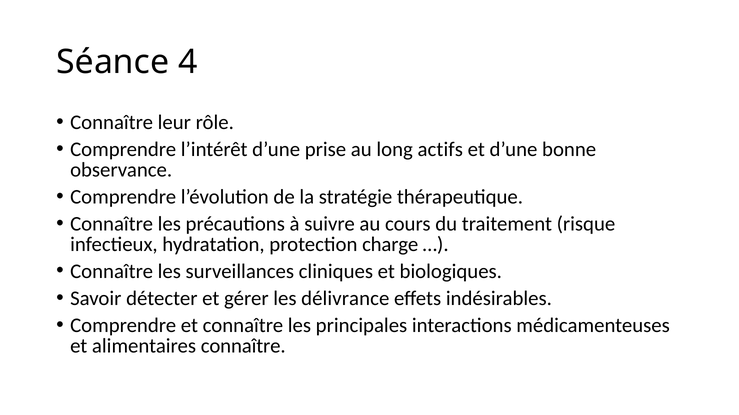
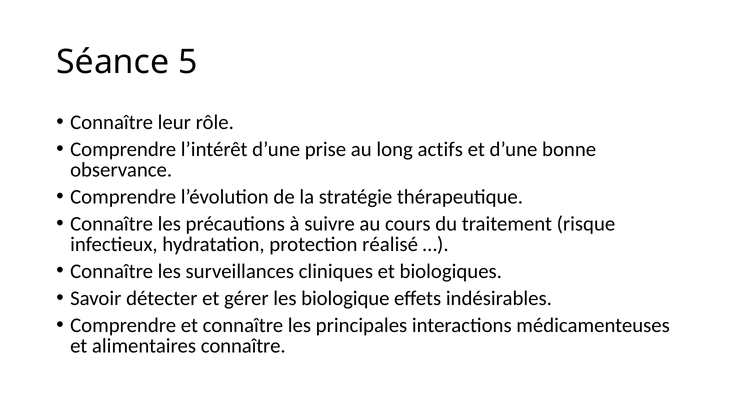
4: 4 -> 5 (188, 62)
charge: charge -> réalisé (390, 245)
délivrance: délivrance -> biologique (345, 299)
